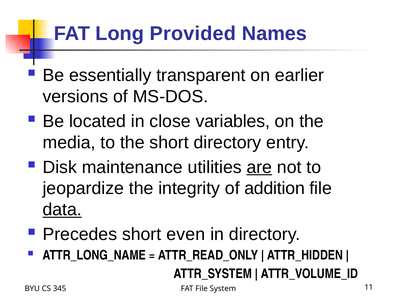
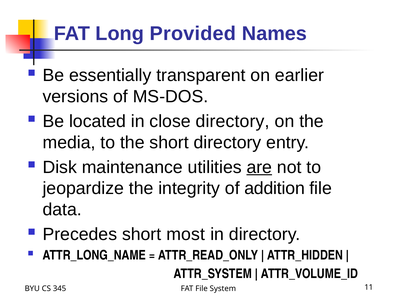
close variables: variables -> directory (233, 121)
data underline: present -> none (62, 209)
even: even -> most (186, 234)
